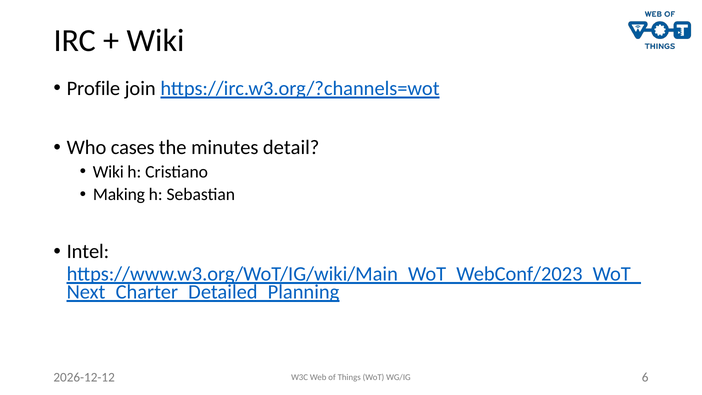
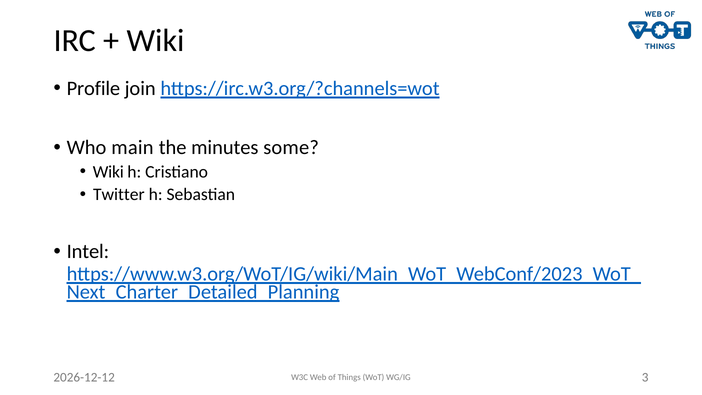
cases: cases -> main (132, 148)
detail: detail -> some (291, 148)
Making: Making -> Twitter (119, 194)
6: 6 -> 3 (645, 377)
